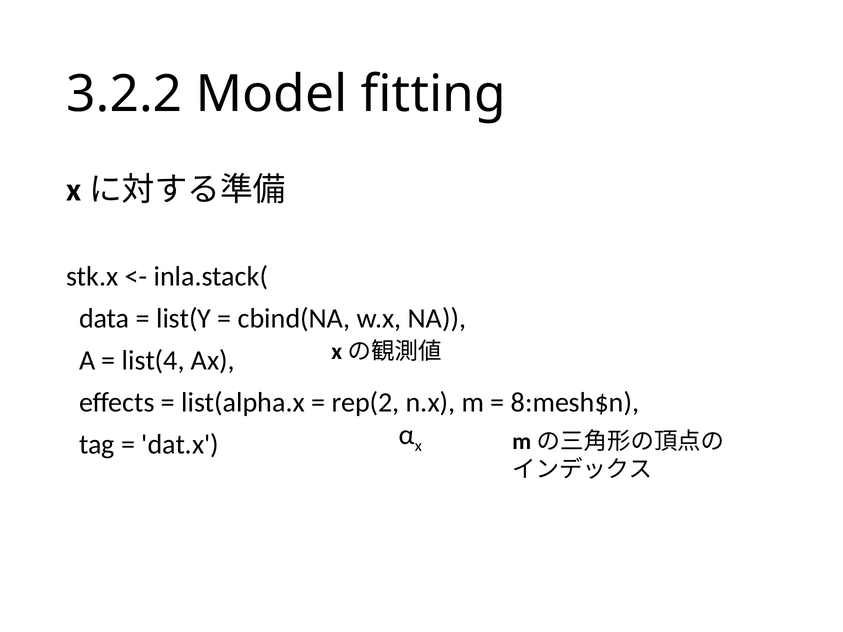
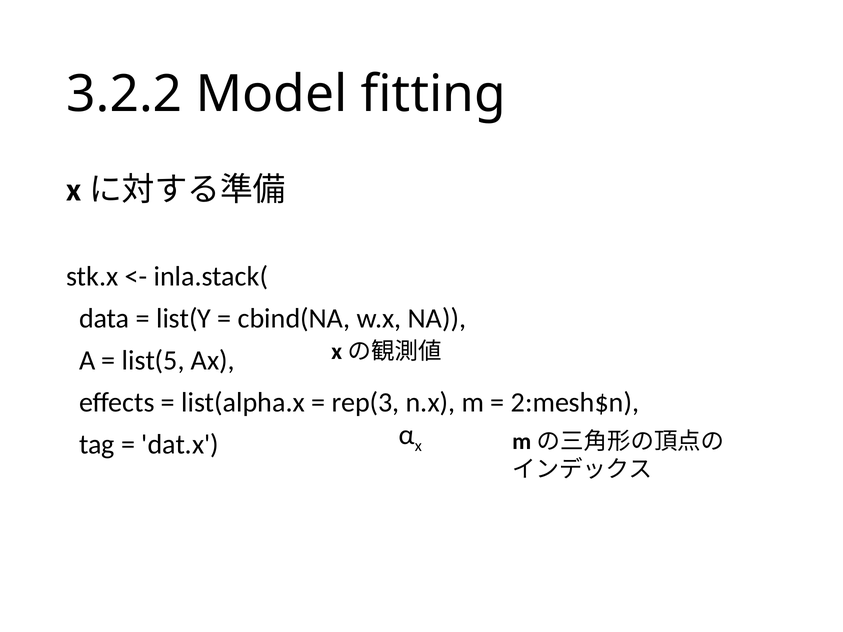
list(4: list(4 -> list(5 (153, 361)
rep(2: rep(2 -> rep(3 (366, 403)
8:mesh$n: 8:mesh$n -> 2:mesh$n (575, 403)
